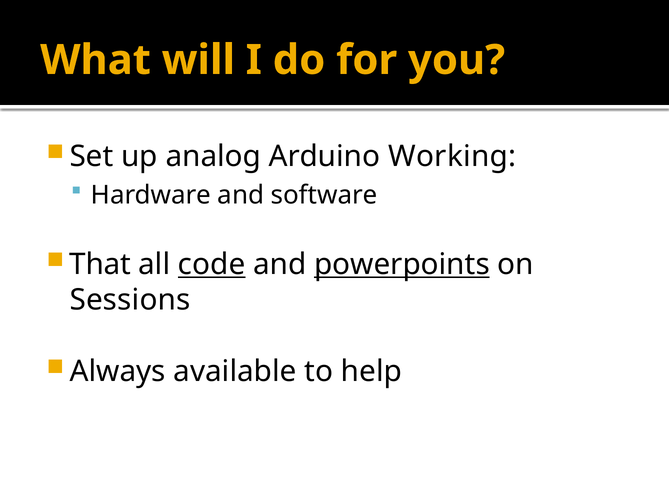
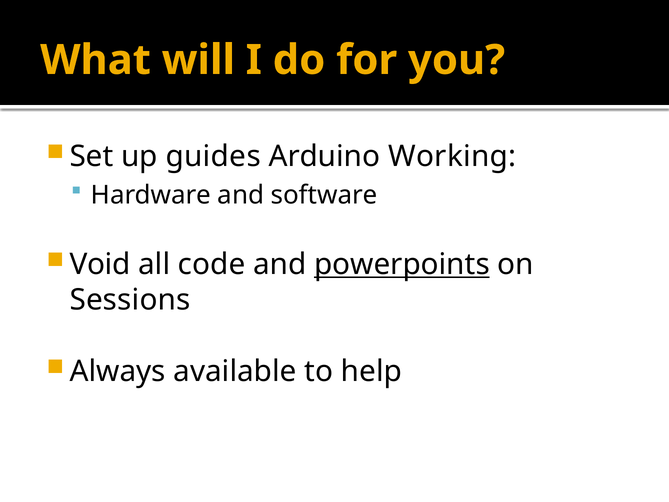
analog: analog -> guides (213, 156)
That: That -> Void (100, 264)
code underline: present -> none (212, 264)
